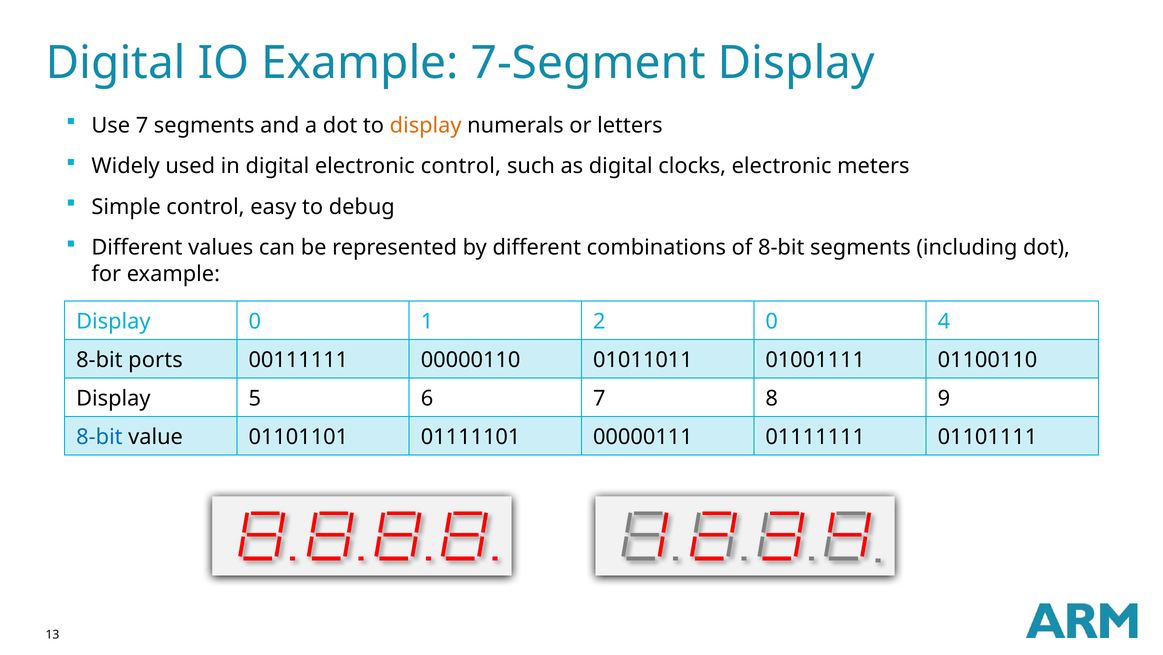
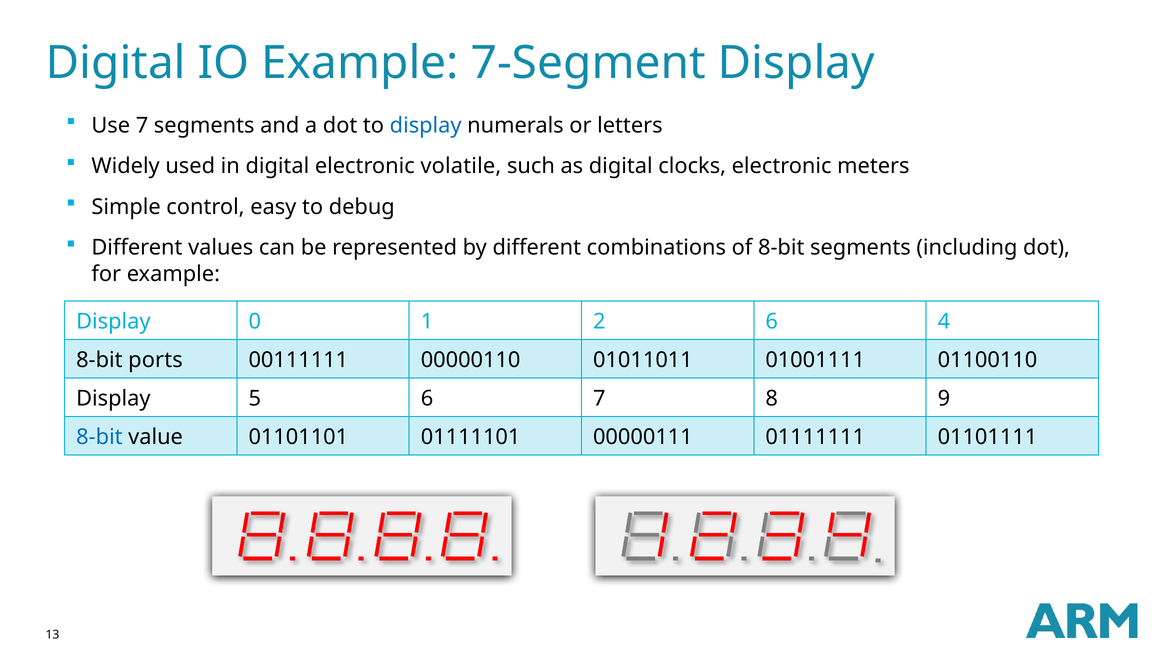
display colour: orange -> blue (426, 125)
electronic control: control -> volatile (461, 166)
2 0: 0 -> 6 (772, 321)
